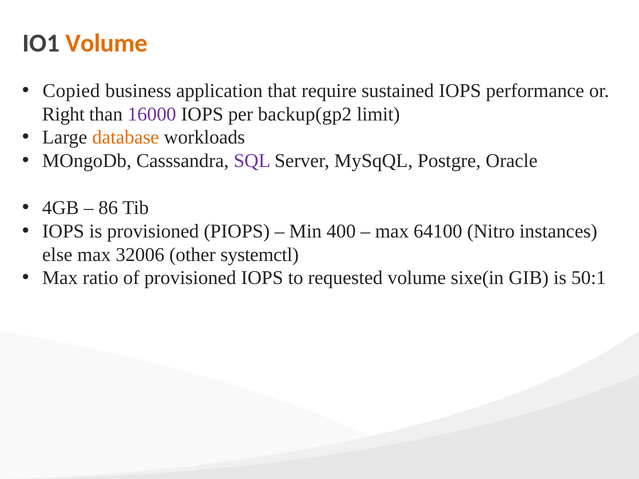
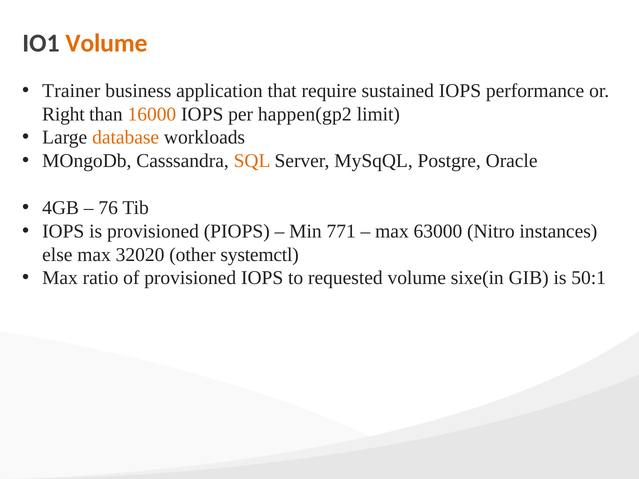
Copied: Copied -> Trainer (71, 91)
16000 colour: purple -> orange (152, 114)
backup(gp2: backup(gp2 -> happen(gp2 (305, 114)
SQL colour: purple -> orange (252, 161)
86: 86 -> 76 (108, 208)
400: 400 -> 771 (341, 231)
64100: 64100 -> 63000 (438, 231)
32006: 32006 -> 32020 (140, 255)
